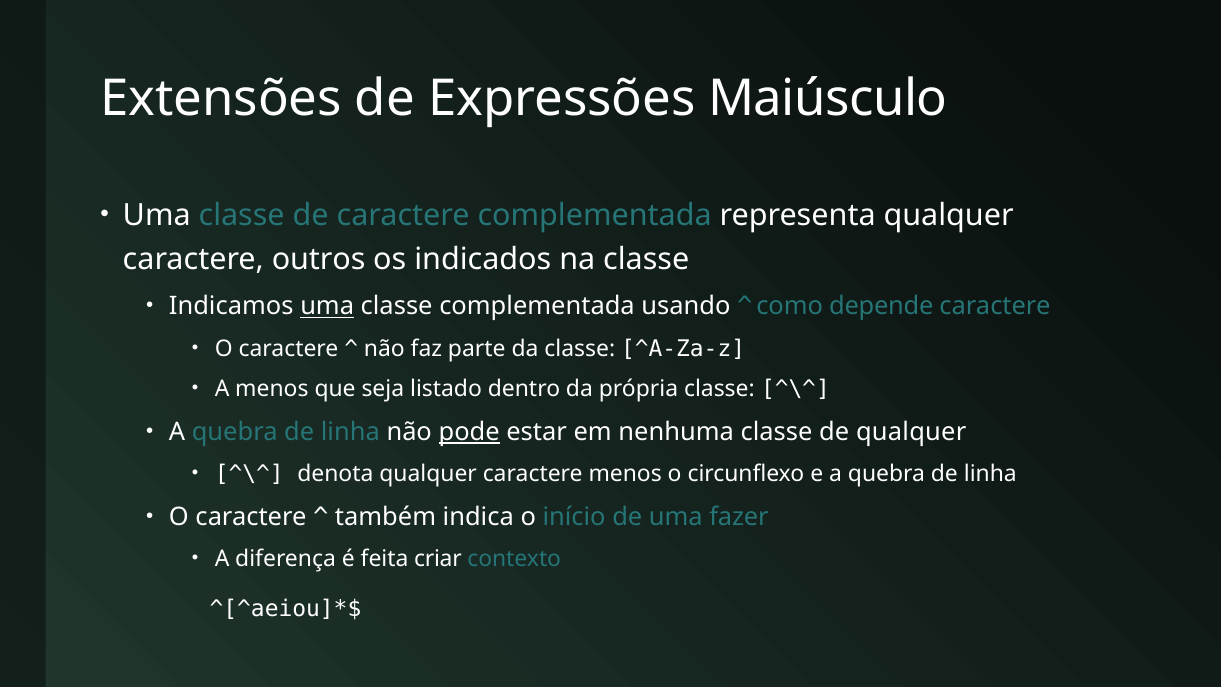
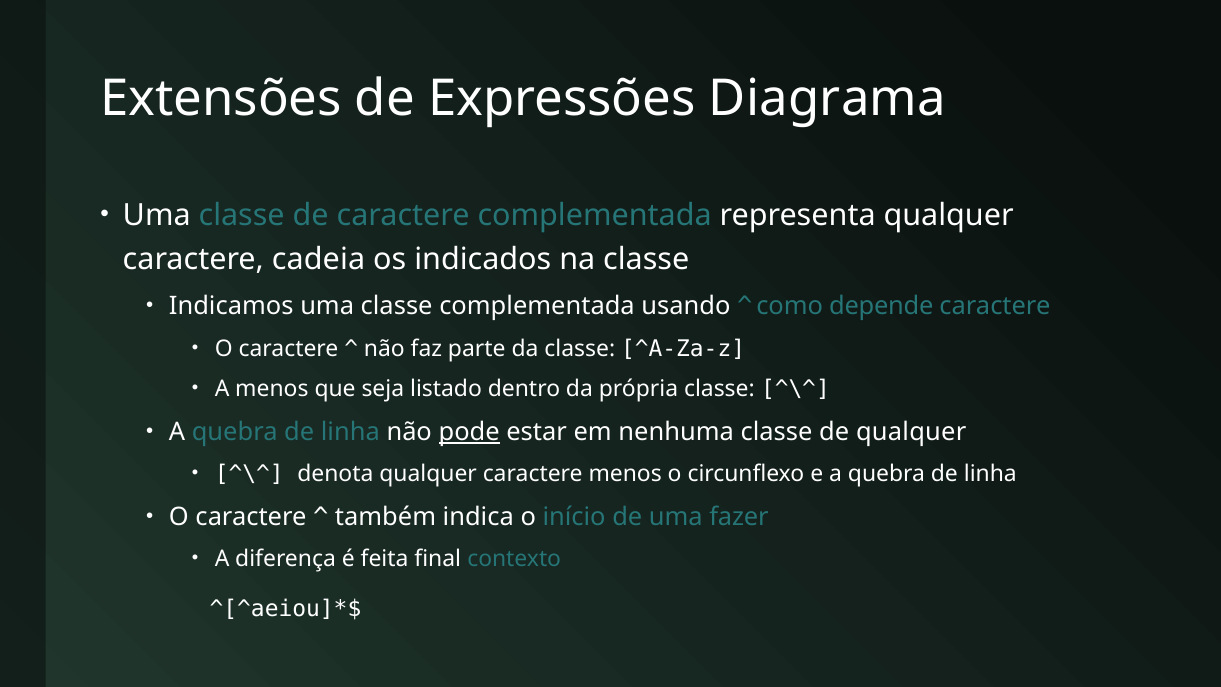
Maiúsculo: Maiúsculo -> Diagrama (827, 99)
outros: outros -> cadeia (319, 260)
uma underline: present -> none (327, 306)
criar: criar -> final (438, 559)
